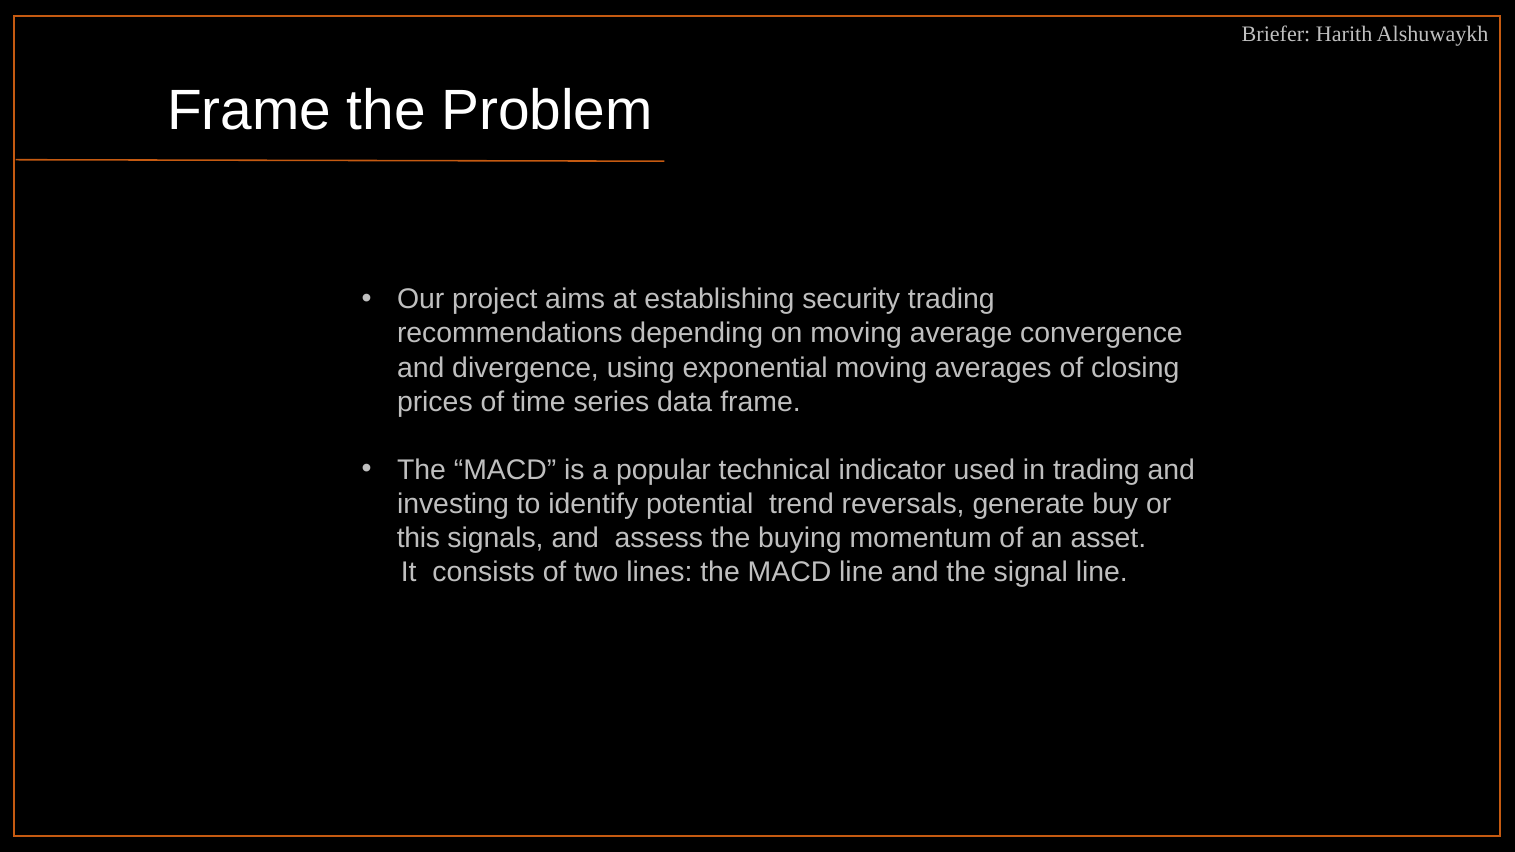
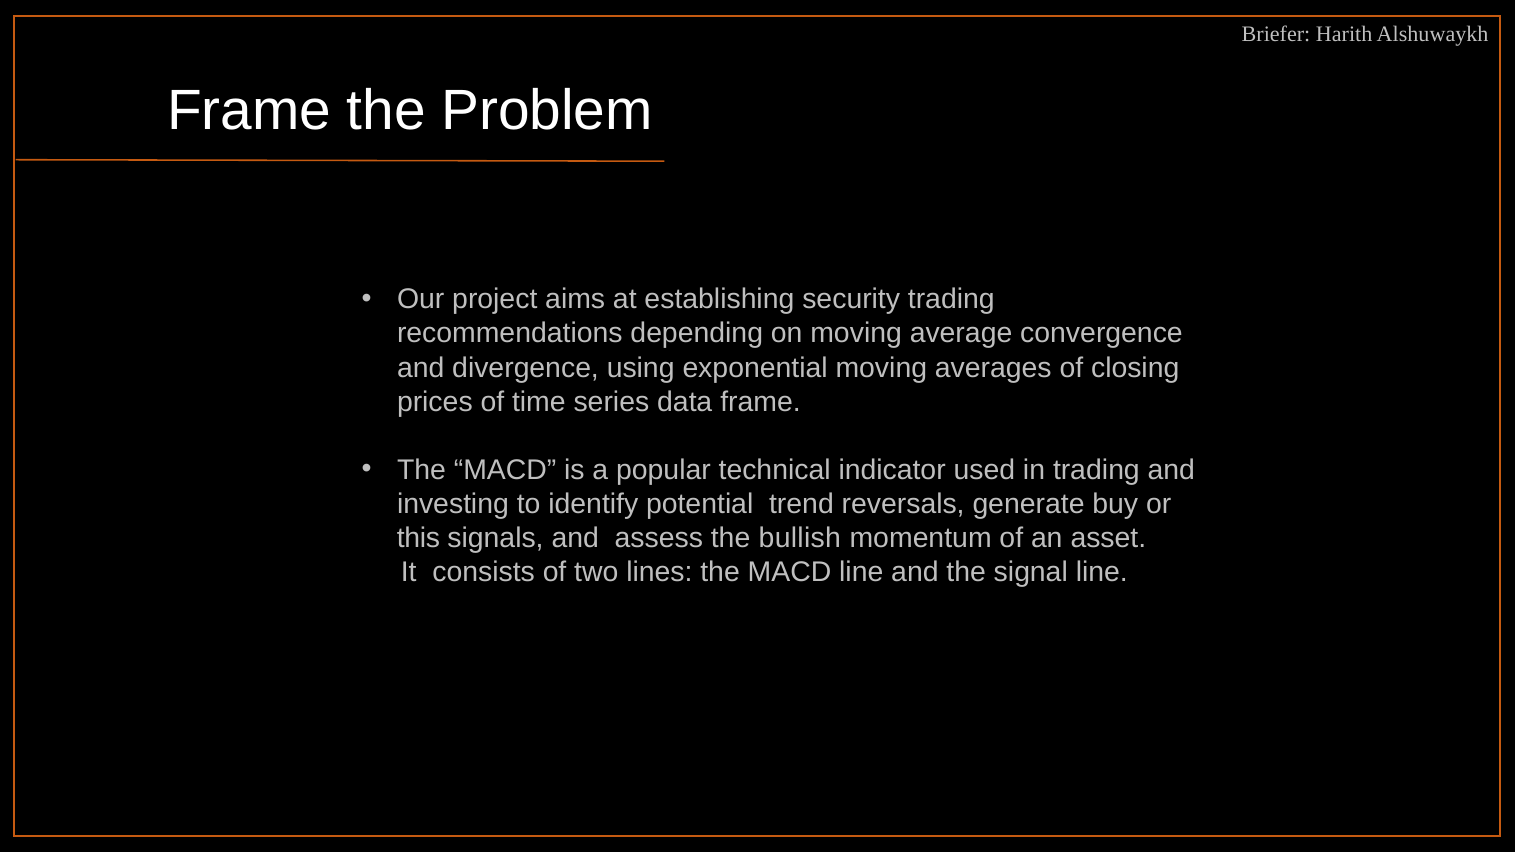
buying: buying -> bullish (800, 538)
